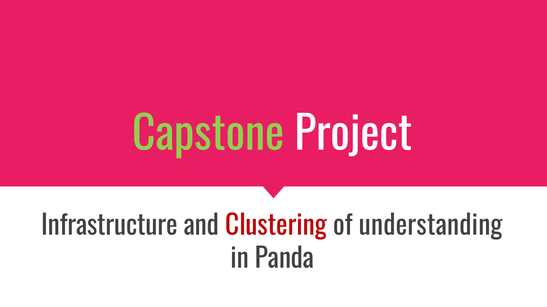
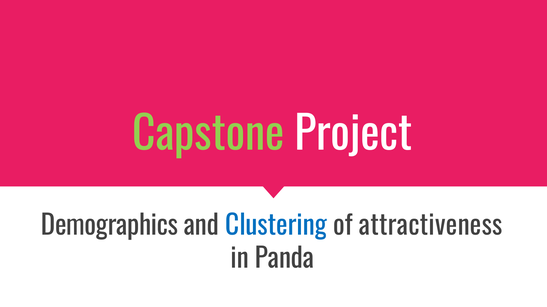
Infrastructure: Infrastructure -> Demographics (109, 226)
Clustering colour: red -> blue (276, 226)
understanding: understanding -> attractiveness (431, 226)
